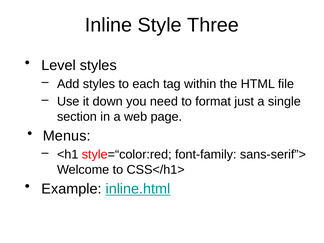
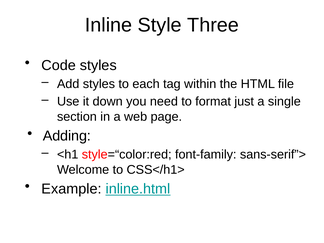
Level: Level -> Code (59, 65)
Menus: Menus -> Adding (67, 136)
